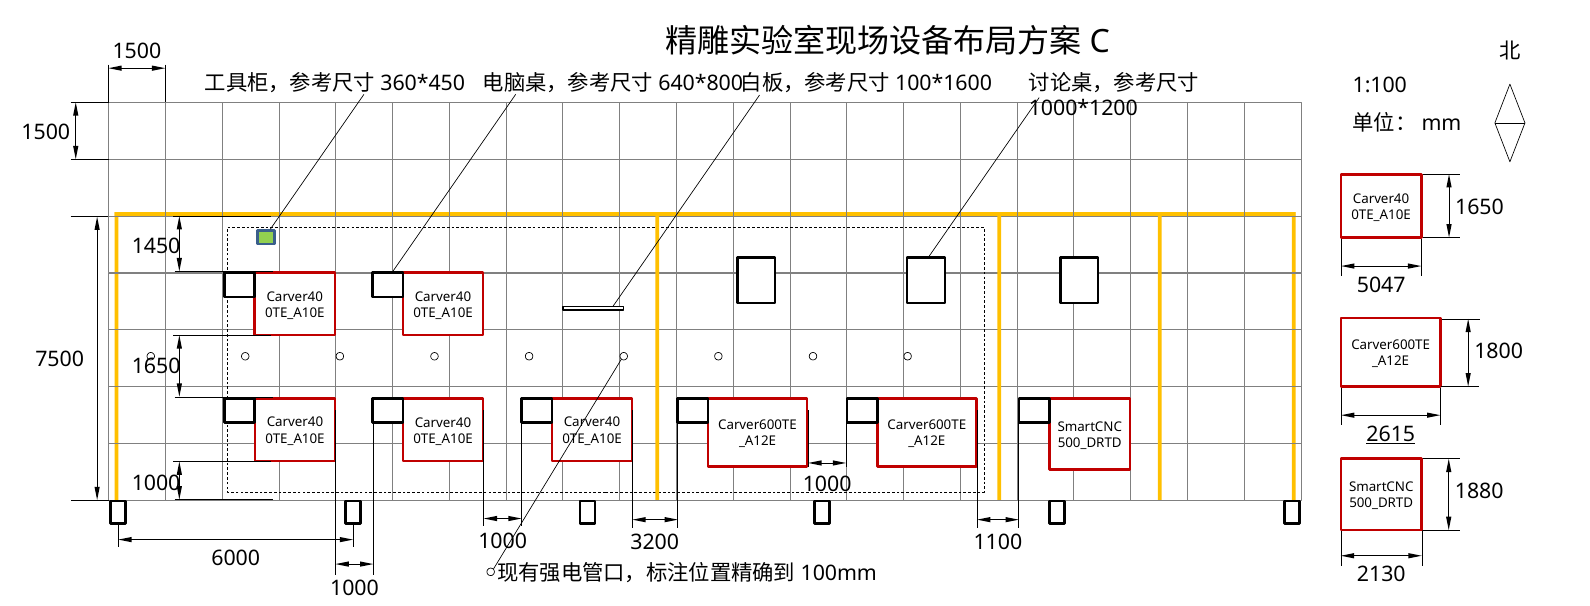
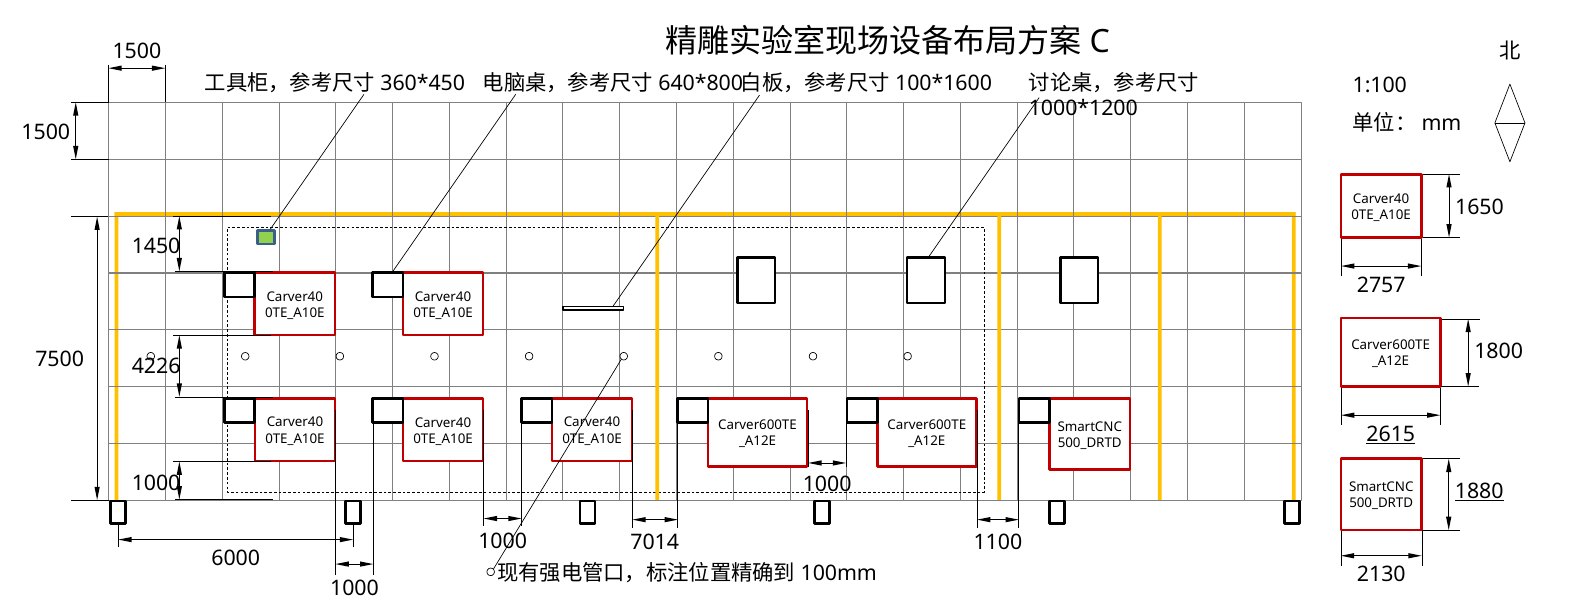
5047: 5047 -> 2757 (1381, 285)
1650: 1650 -> 4226 (156, 367)
1880 underline: none -> present (1479, 491)
3200: 3200 -> 7014 (655, 543)
